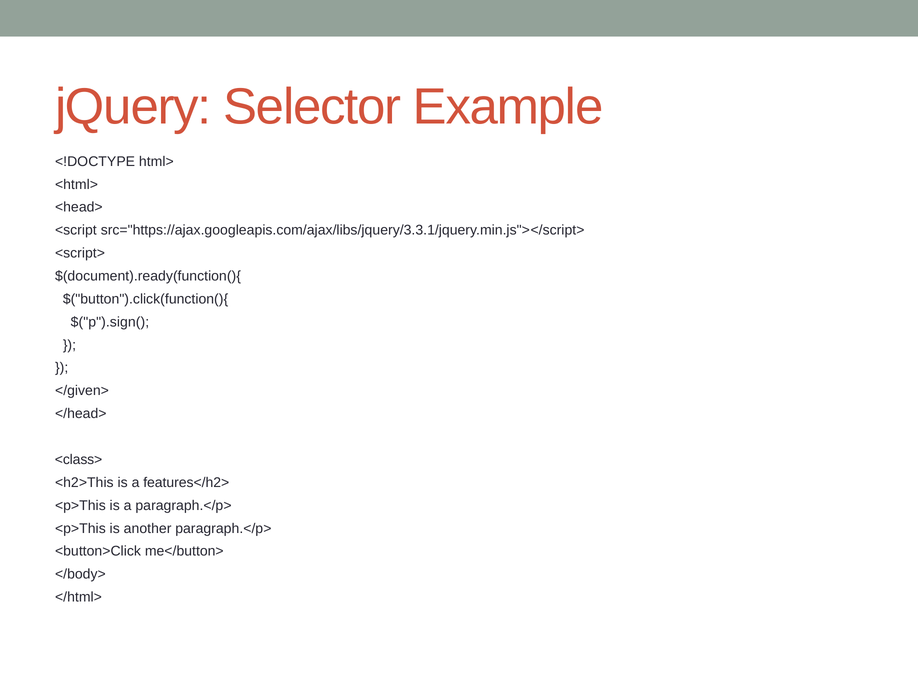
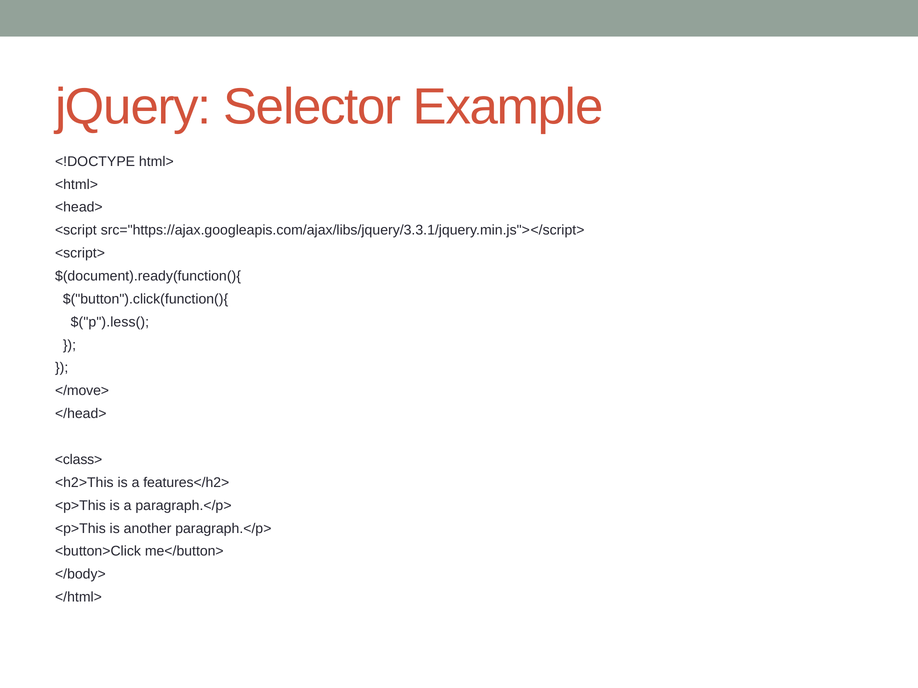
$("p").sign(: $("p").sign( -> $("p").less( (110, 322)
</given>: </given> -> </move> (82, 391)
